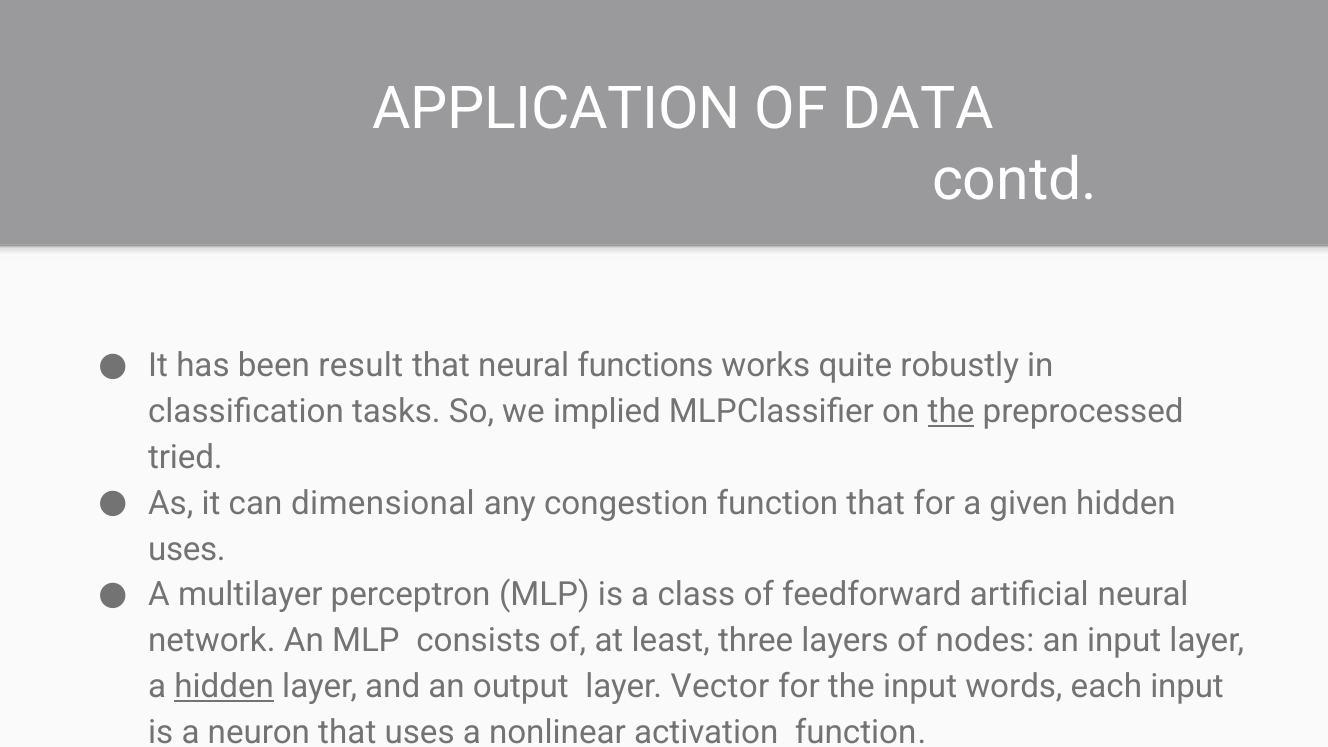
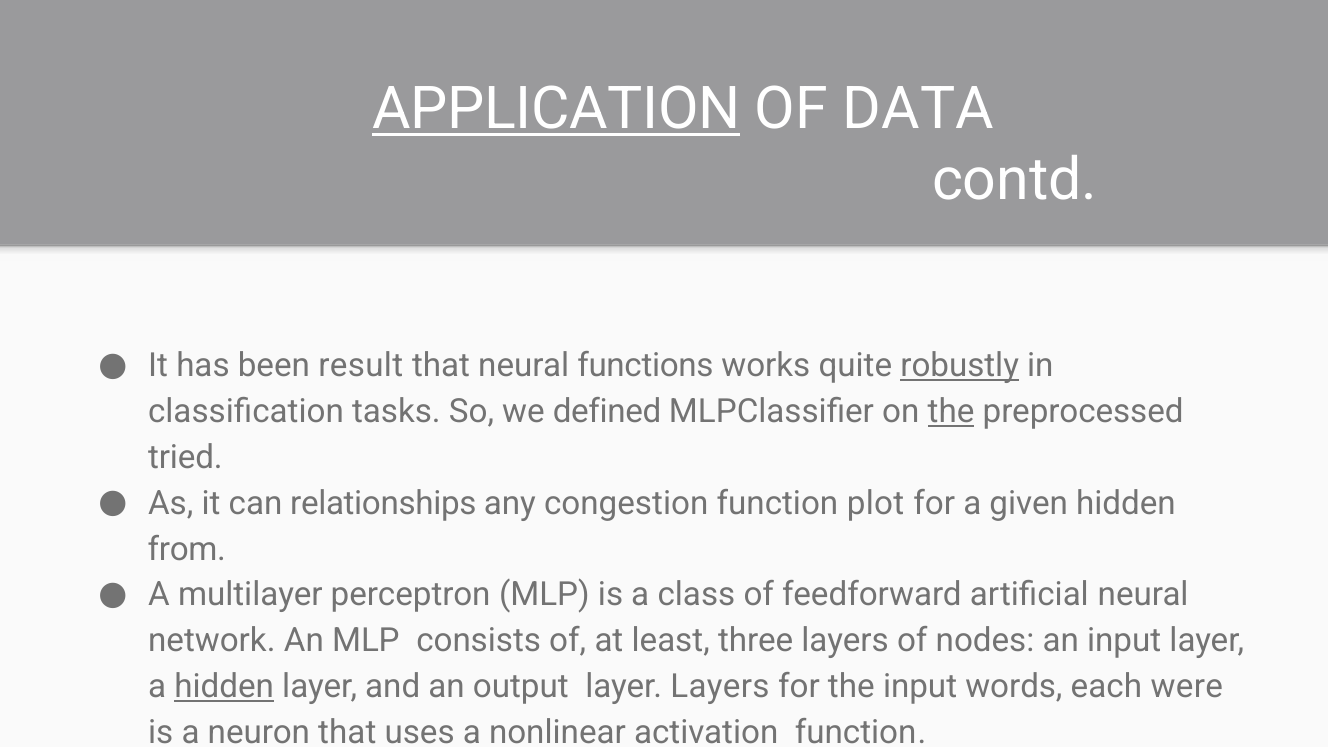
APPLICATION underline: none -> present (556, 109)
robustly underline: none -> present (960, 366)
implied: implied -> defined (607, 412)
dimensional: dimensional -> relationships (383, 503)
function that: that -> plot (876, 503)
uses: uses -> from (187, 549)
layer Vector: Vector -> Layers (720, 687)
each input: input -> were (1187, 687)
